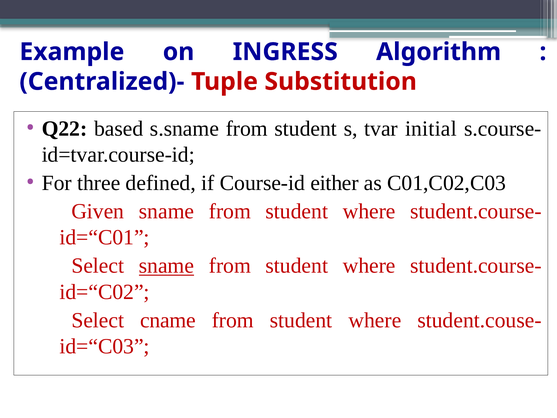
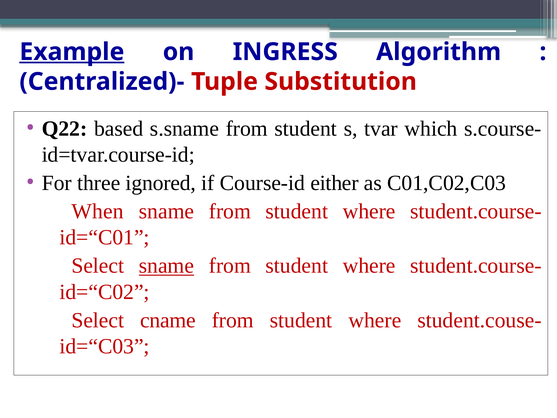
Example underline: none -> present (72, 52)
initial: initial -> which (431, 129)
defined: defined -> ignored (161, 183)
Given: Given -> When (98, 211)
